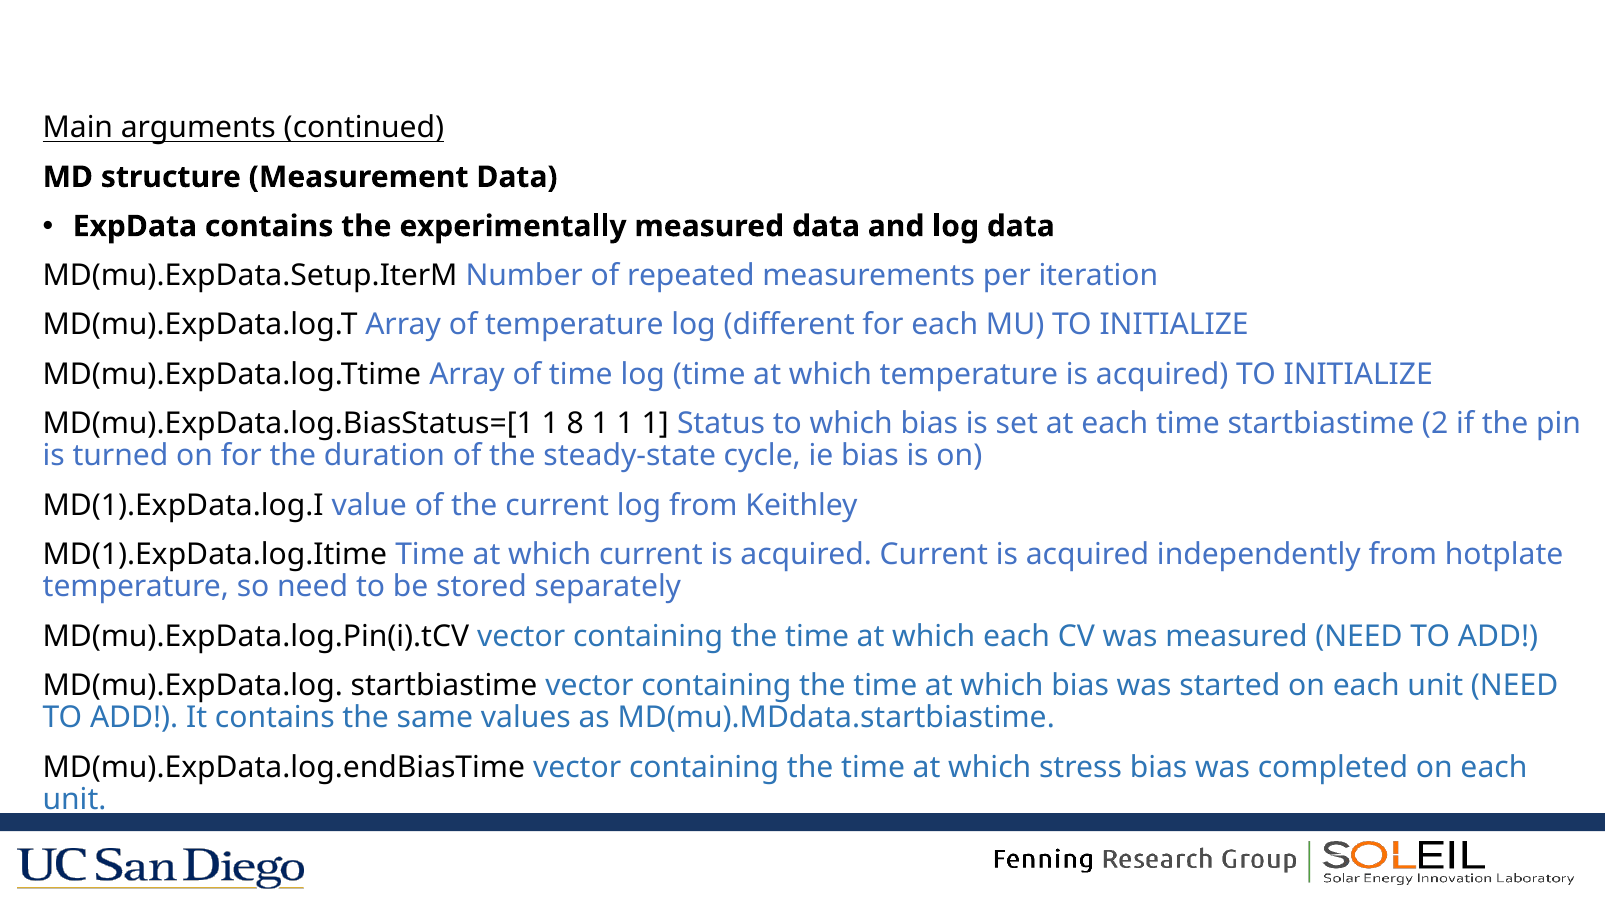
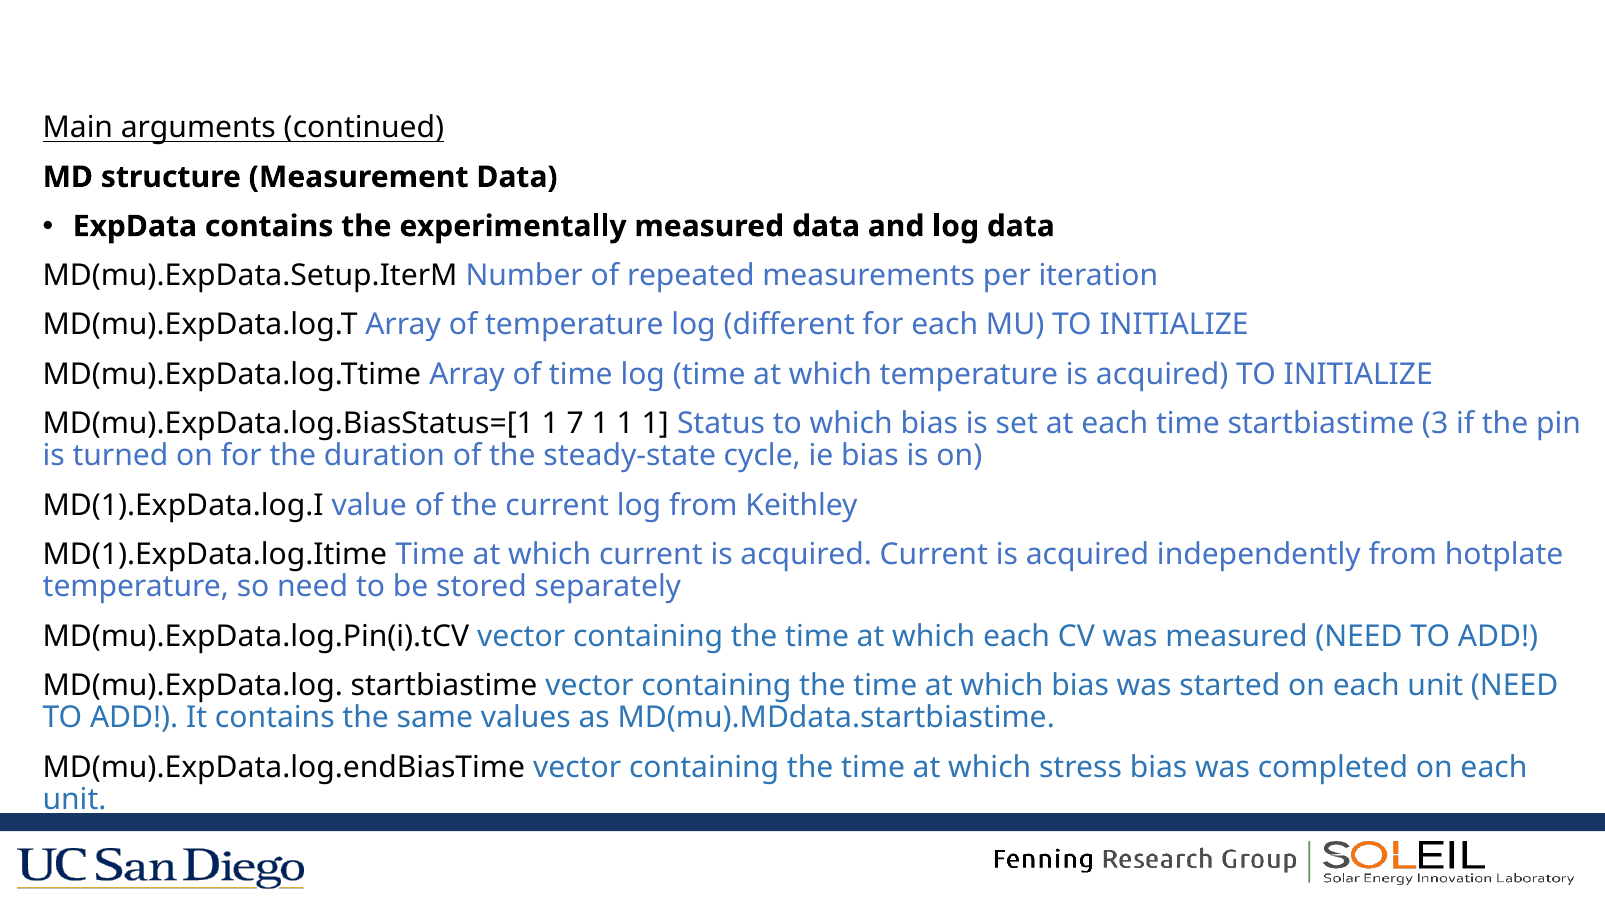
8: 8 -> 7 (575, 423)
2: 2 -> 3 (1435, 423)
